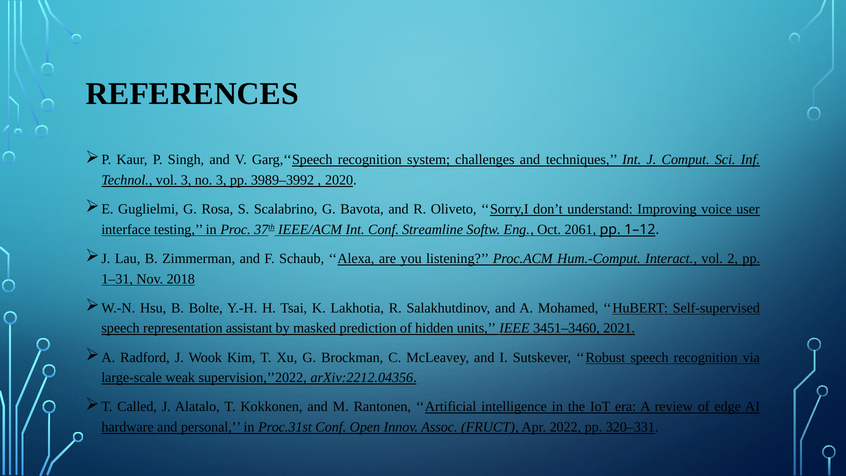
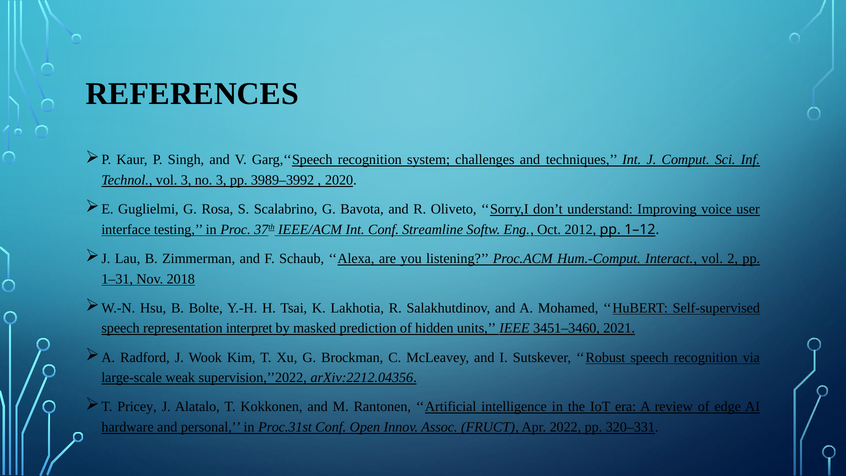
2061: 2061 -> 2012 (580, 229)
assistant: assistant -> interpret (249, 328)
Called: Called -> Pricey (137, 407)
